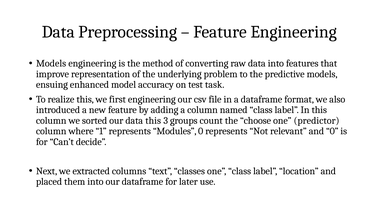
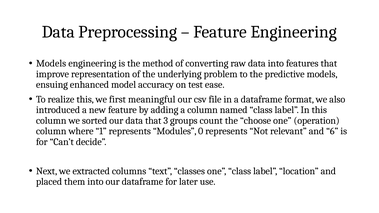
task: task -> ease (215, 85)
first engineering: engineering -> meaningful (152, 99)
data this: this -> that (153, 121)
predictor: predictor -> operation (317, 121)
and 0: 0 -> 6 (332, 131)
